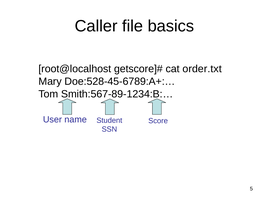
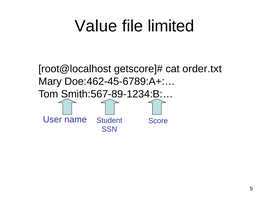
Caller: Caller -> Value (96, 26)
basics: basics -> limited (171, 26)
Doe:528-45-6789:A+:…: Doe:528-45-6789:A+:… -> Doe:462-45-6789:A+:… (120, 81)
